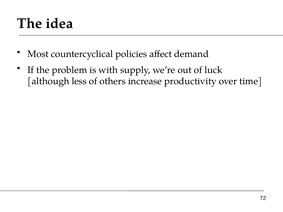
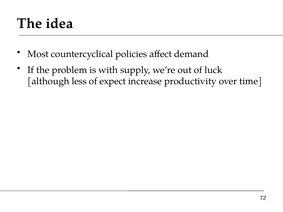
others: others -> expect (113, 81)
